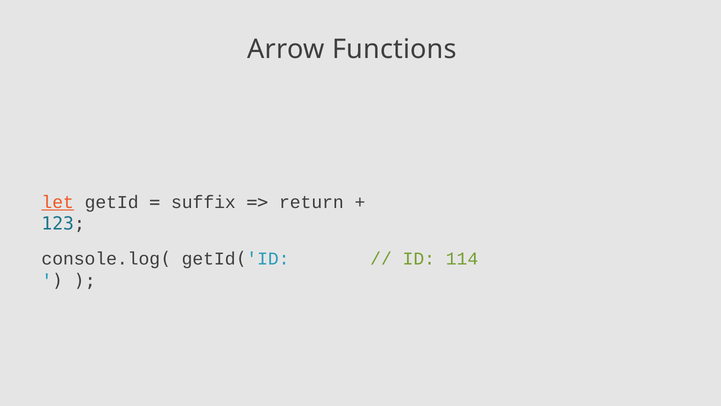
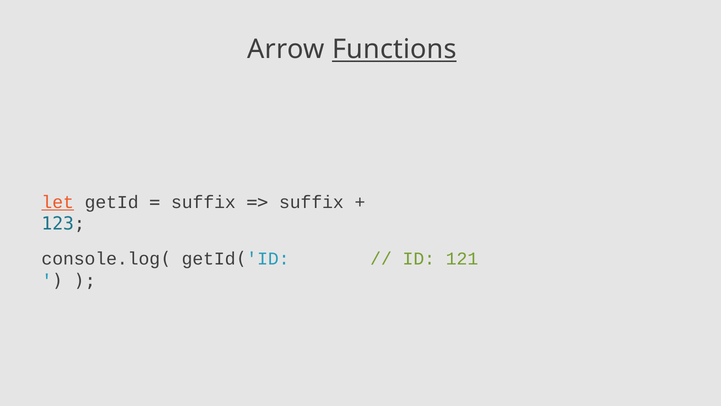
Functions underline: none -> present (394, 49)
return: return -> suffix (311, 202)
114: 114 -> 121 (462, 259)
